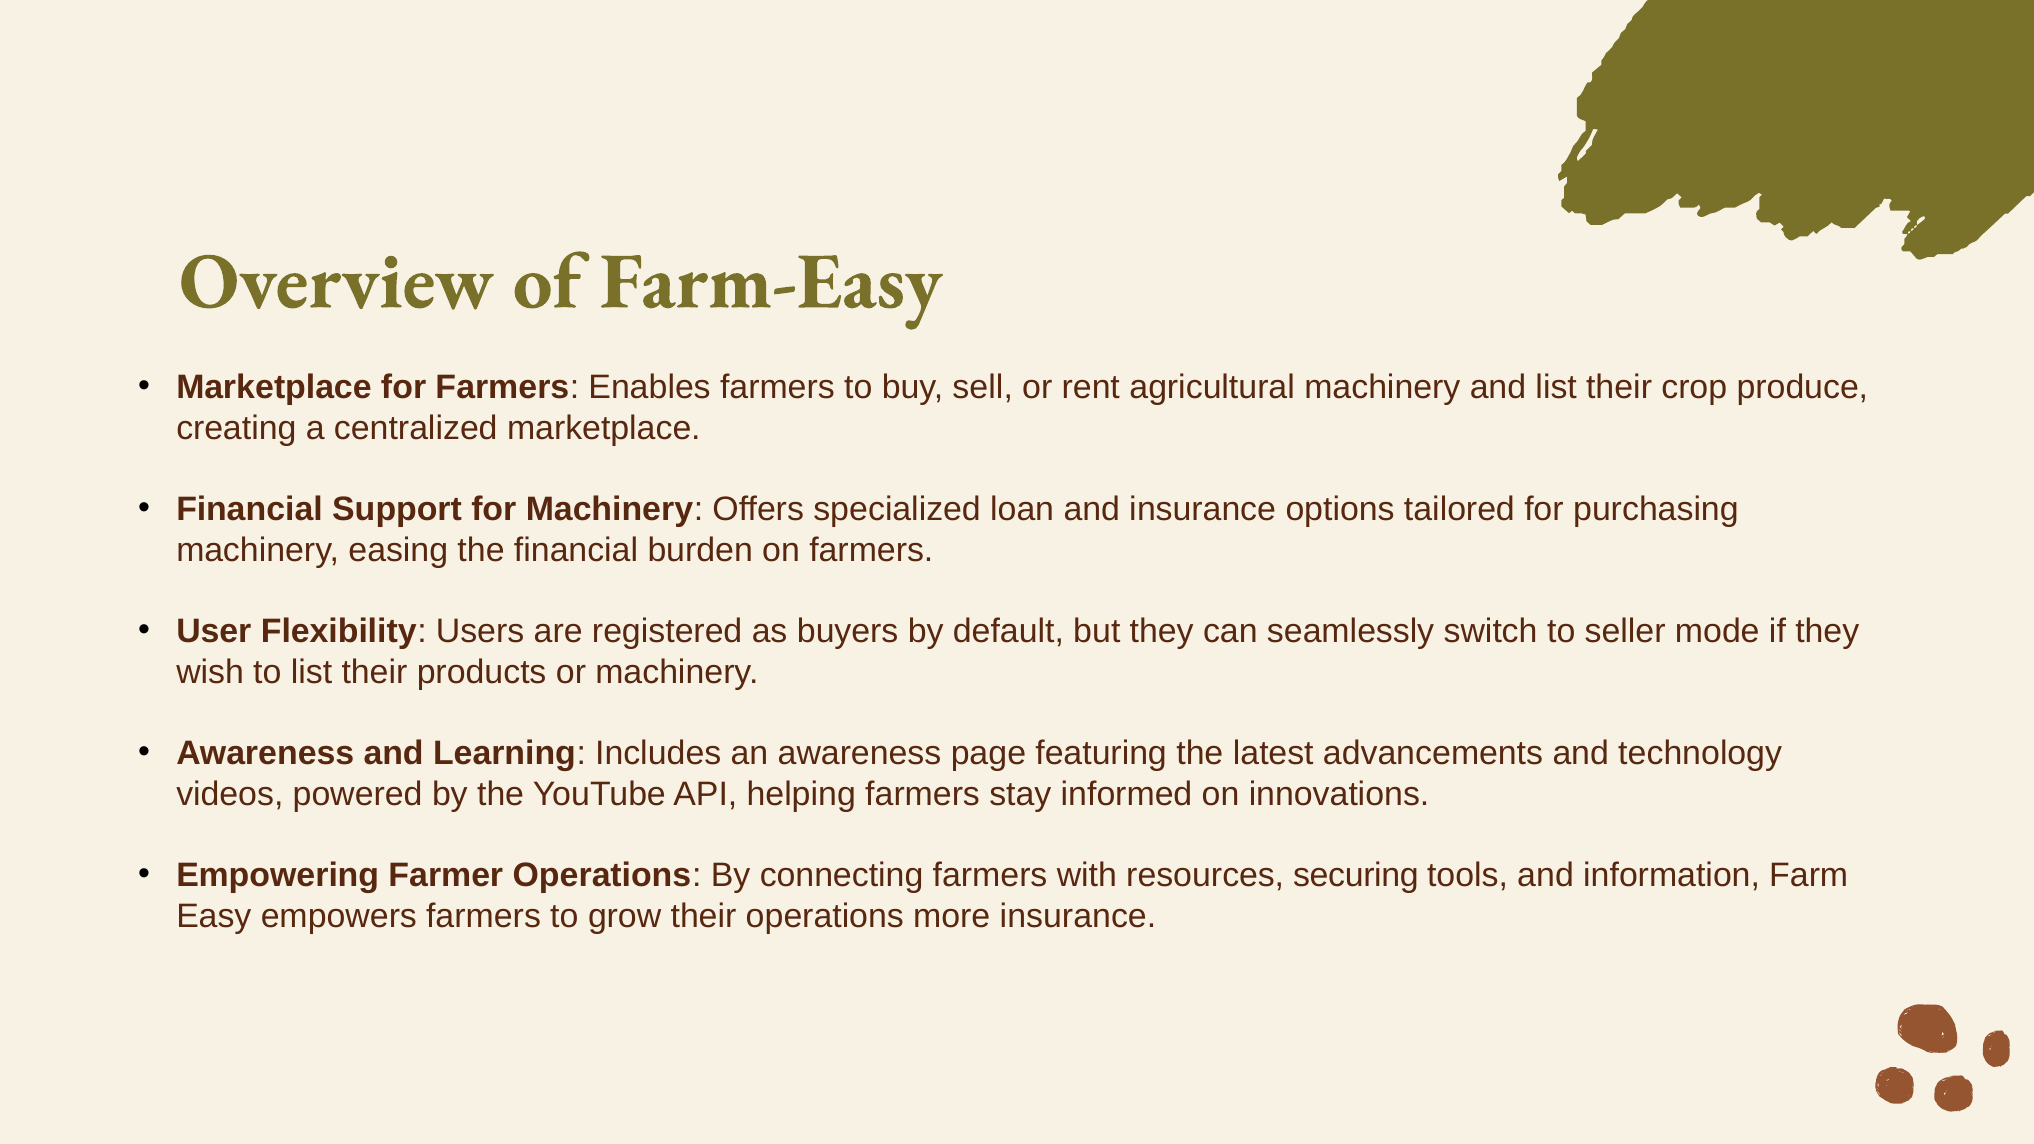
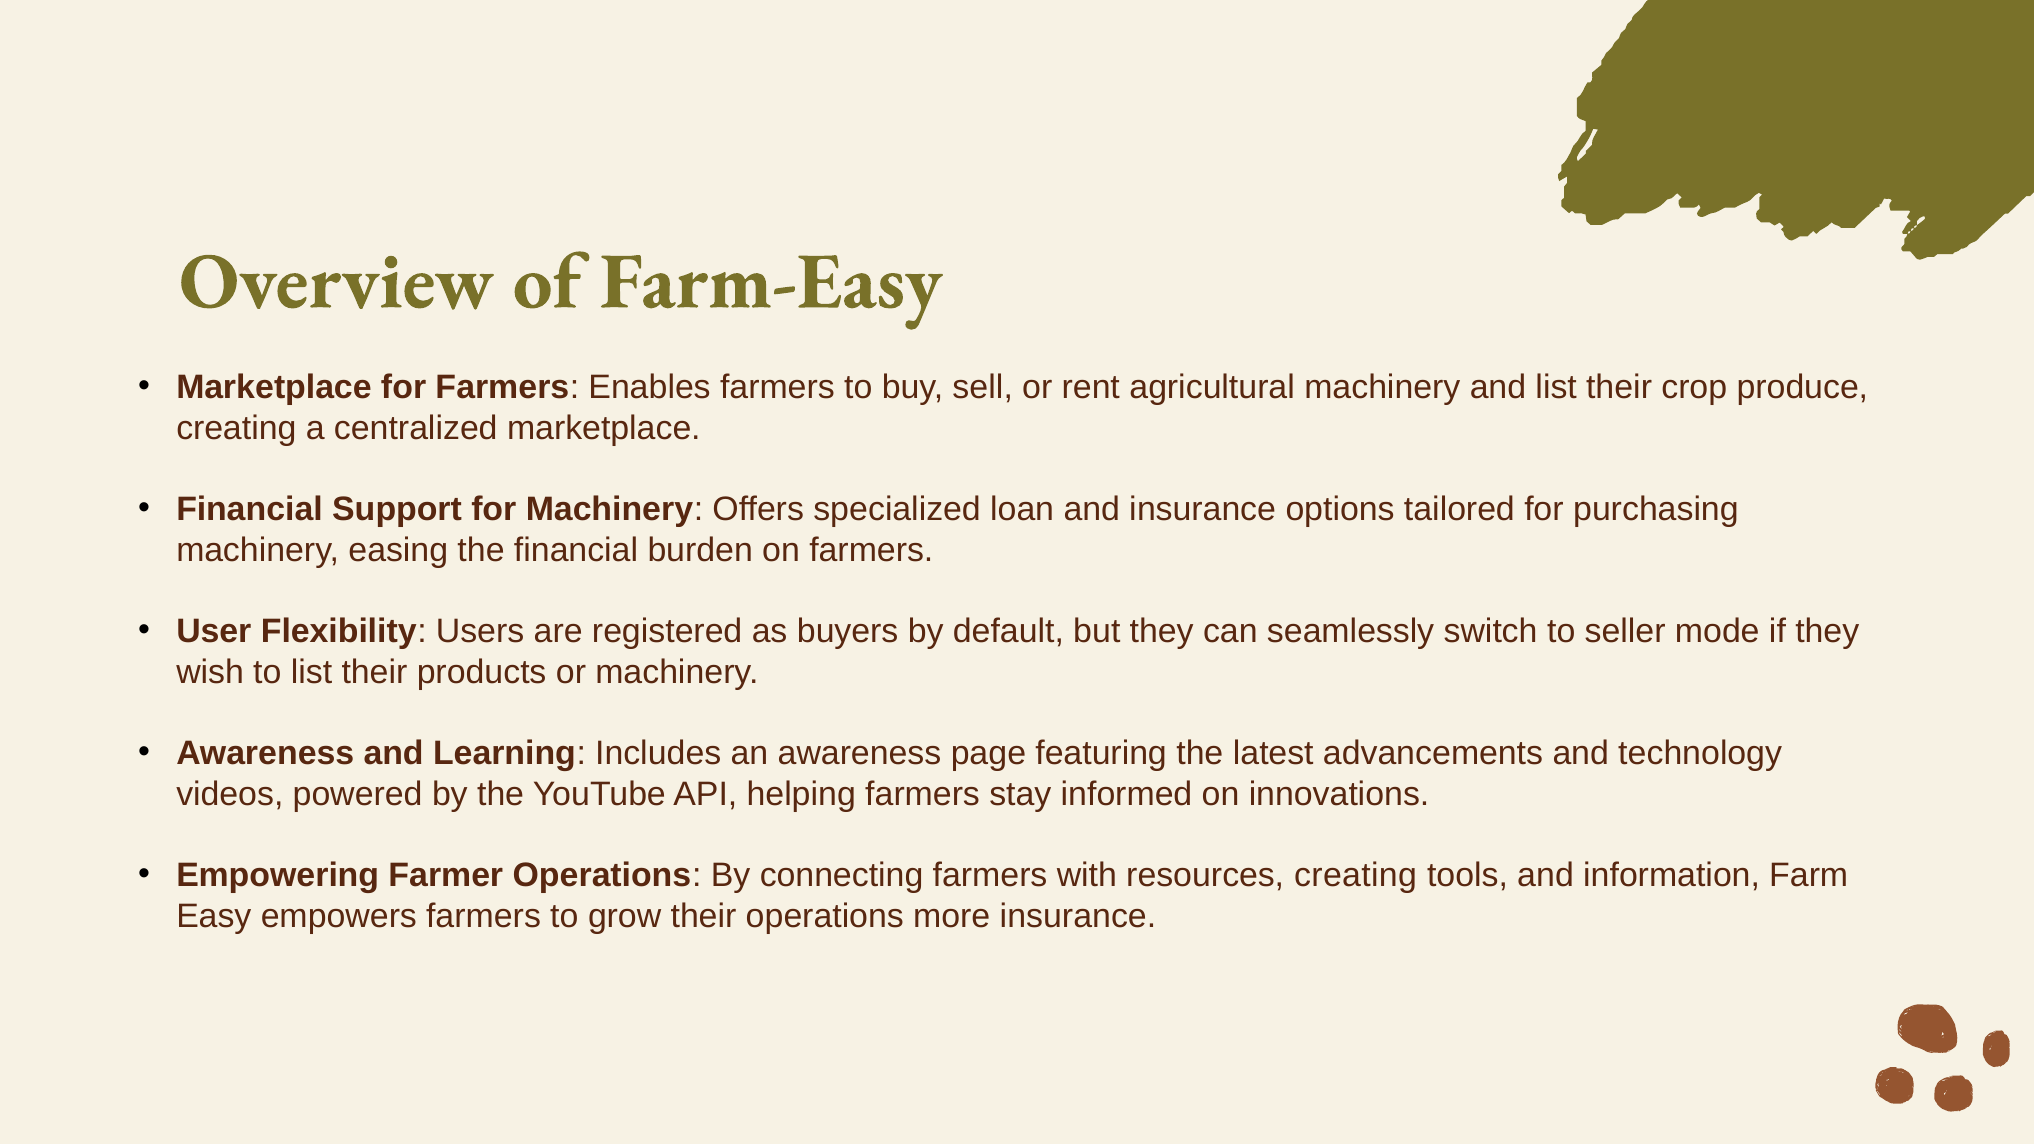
resources securing: securing -> creating (1356, 875)
